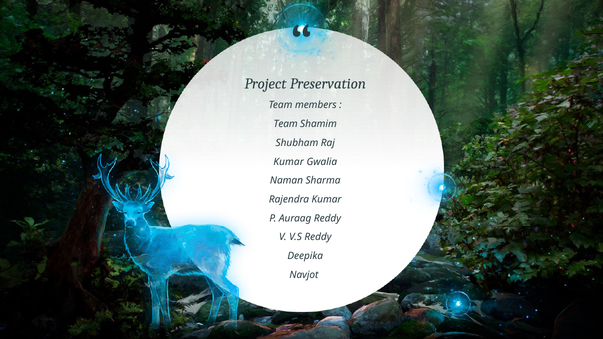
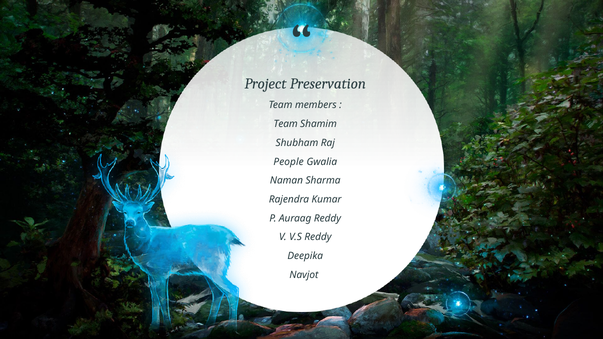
Kumar: Kumar -> People (289, 162)
